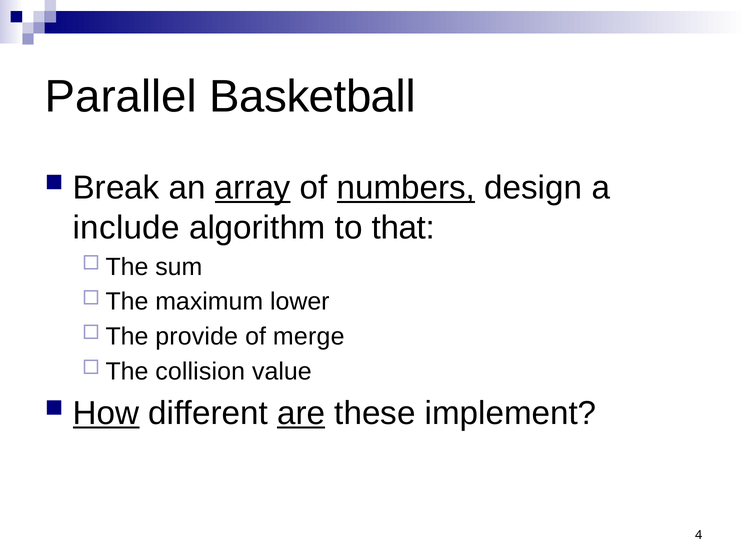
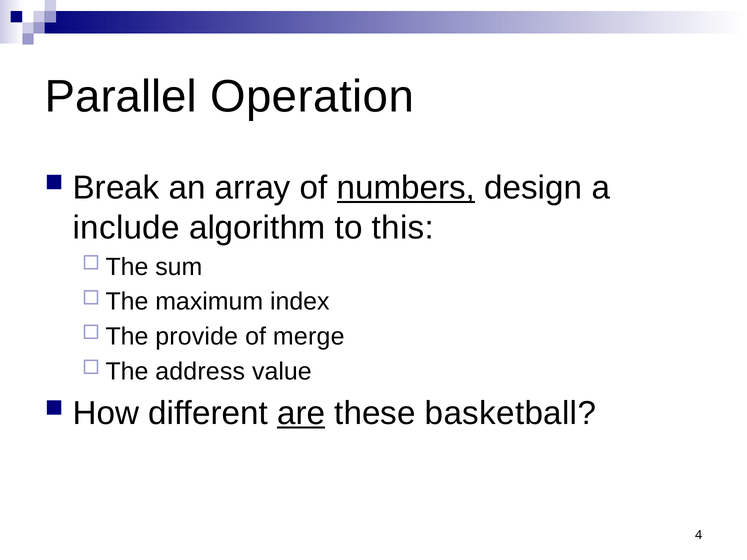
Basketball: Basketball -> Operation (312, 97)
array underline: present -> none (253, 188)
that: that -> this (403, 228)
lower: lower -> index (300, 302)
collision: collision -> address (200, 371)
How underline: present -> none (106, 414)
implement: implement -> basketball (510, 414)
